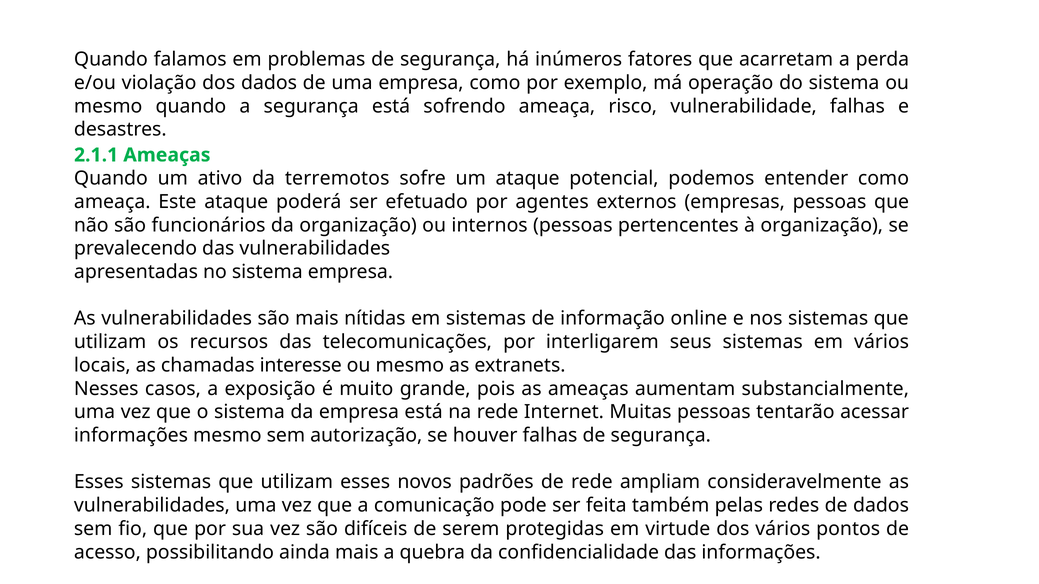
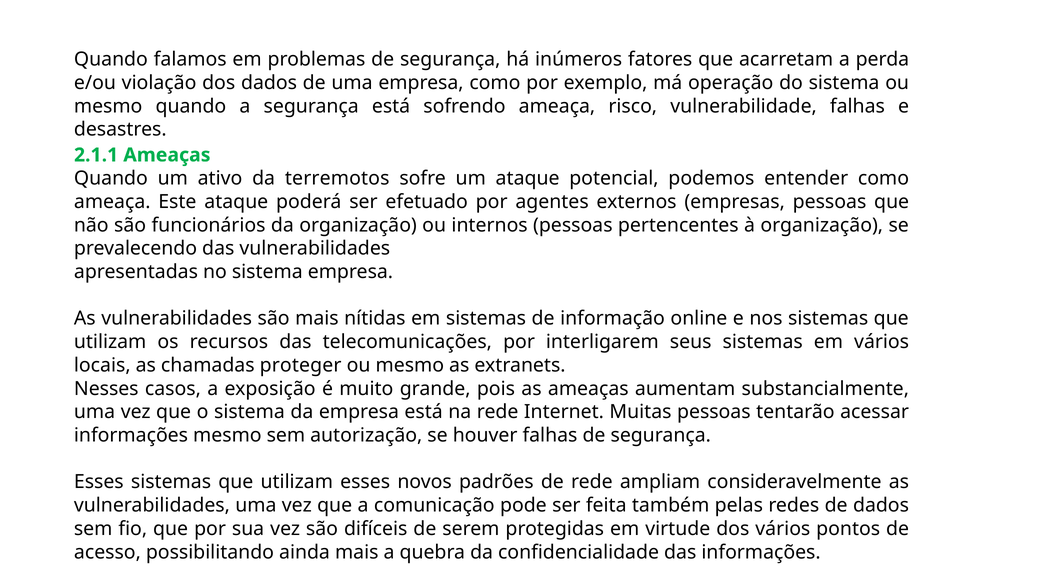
interesse: interesse -> proteger (301, 366)
